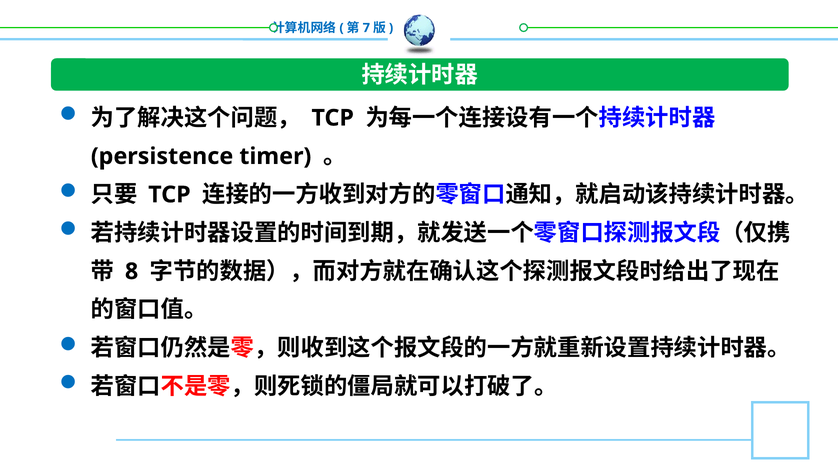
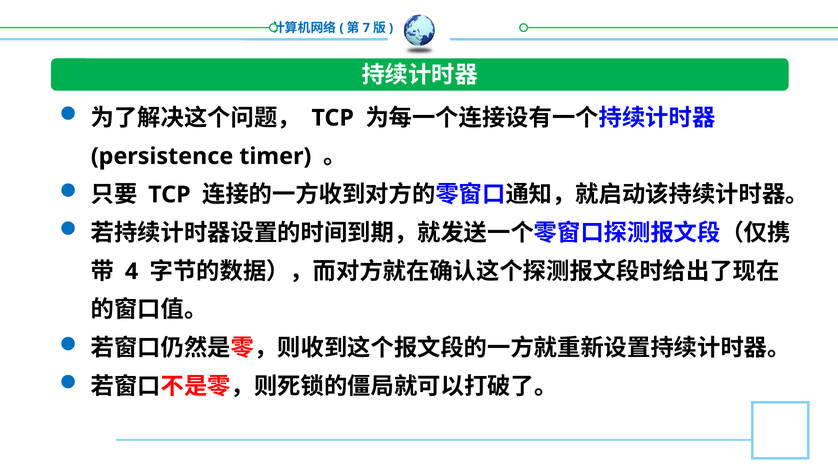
8: 8 -> 4 (132, 272)
